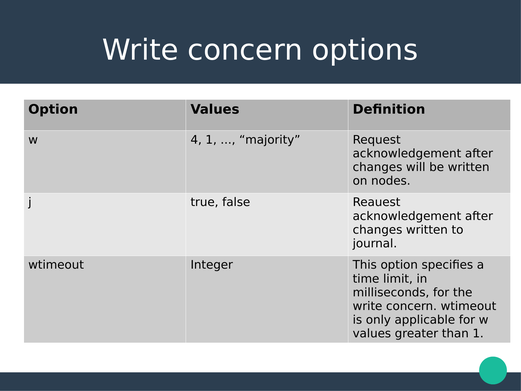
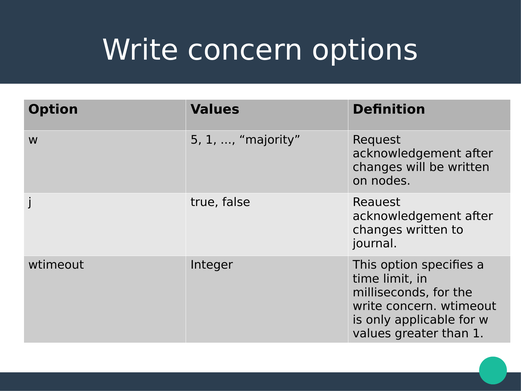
4: 4 -> 5 (196, 140)
